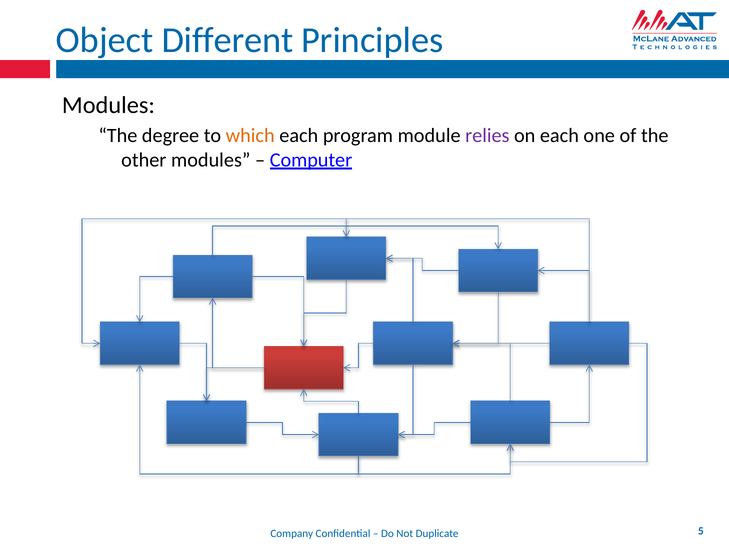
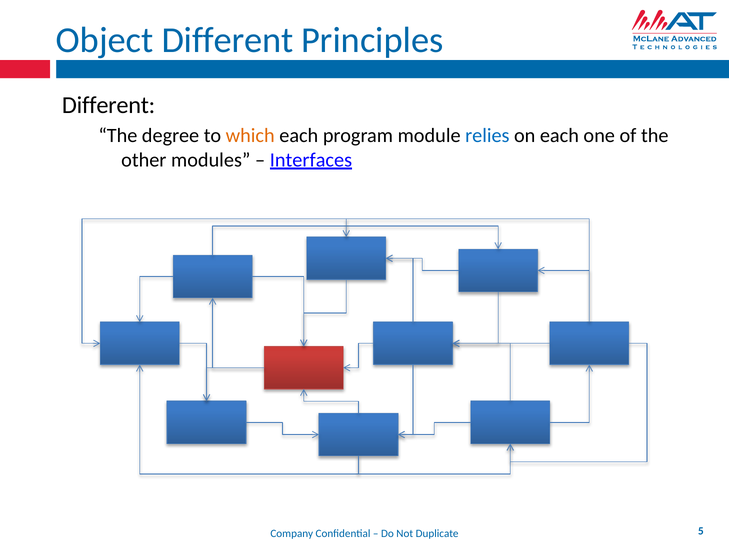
Modules: Modules -> Different (109, 105)
relies colour: purple -> blue (487, 135)
Computer: Computer -> Interfaces (311, 160)
